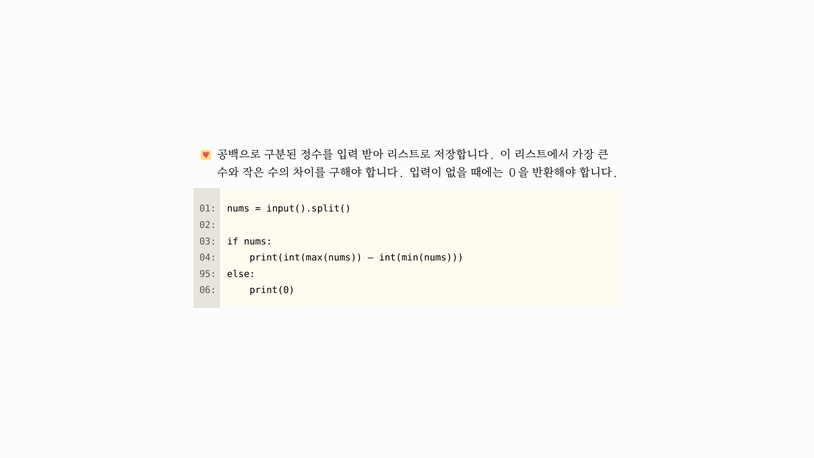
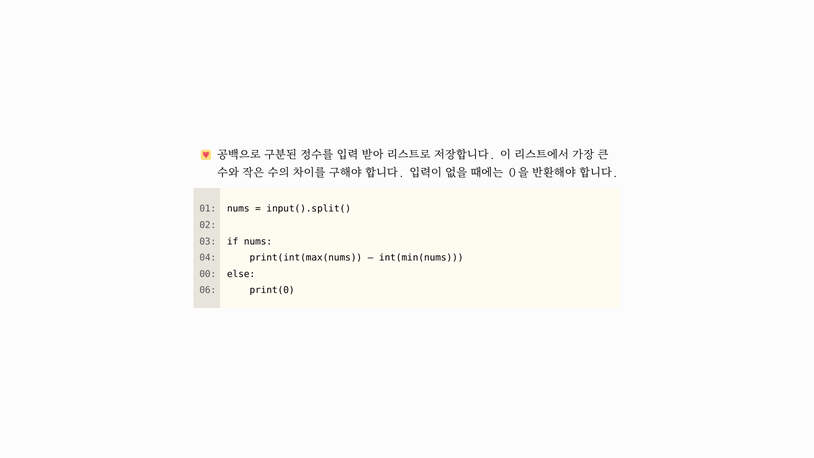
95: 95 -> 00 (208, 274)
